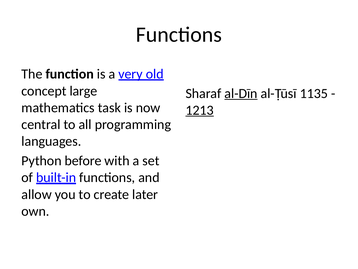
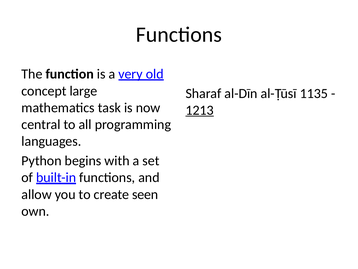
al-Dīn underline: present -> none (241, 93)
before: before -> begins (83, 160)
later: later -> seen (145, 194)
